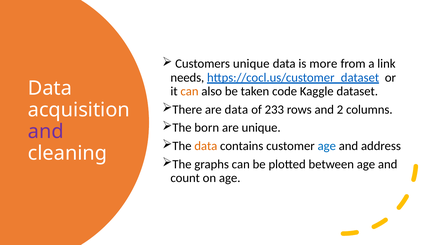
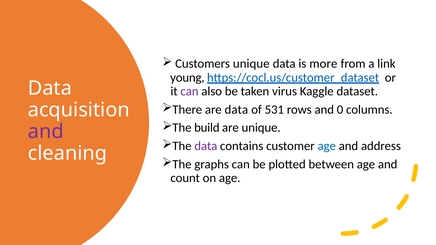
needs: needs -> young (187, 78)
can colour: orange -> purple (190, 91)
code: code -> virus (285, 91)
233: 233 -> 531 (274, 110)
2: 2 -> 0 (340, 110)
born: born -> build (207, 128)
data colour: orange -> purple (206, 146)
